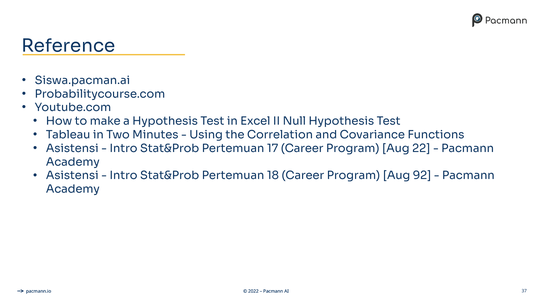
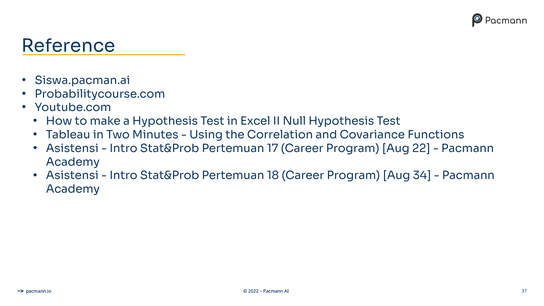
92: 92 -> 34 (422, 176)
